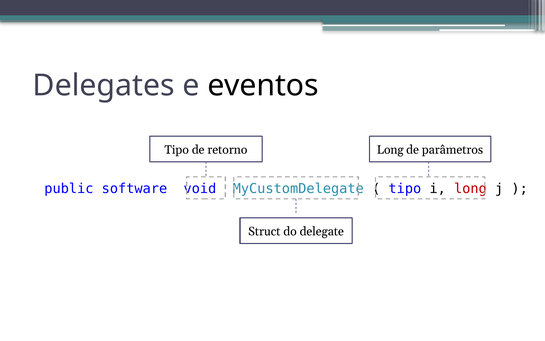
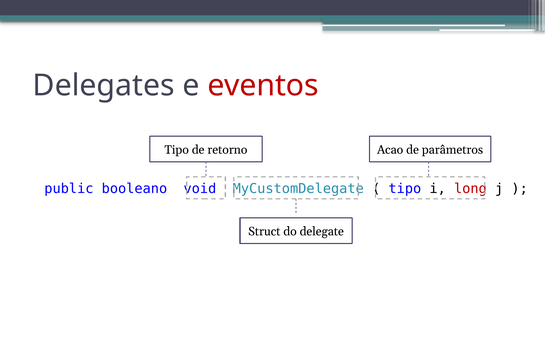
eventos colour: black -> red (263, 85)
Long: Long -> Acao (390, 150)
software: software -> booleano (134, 188)
